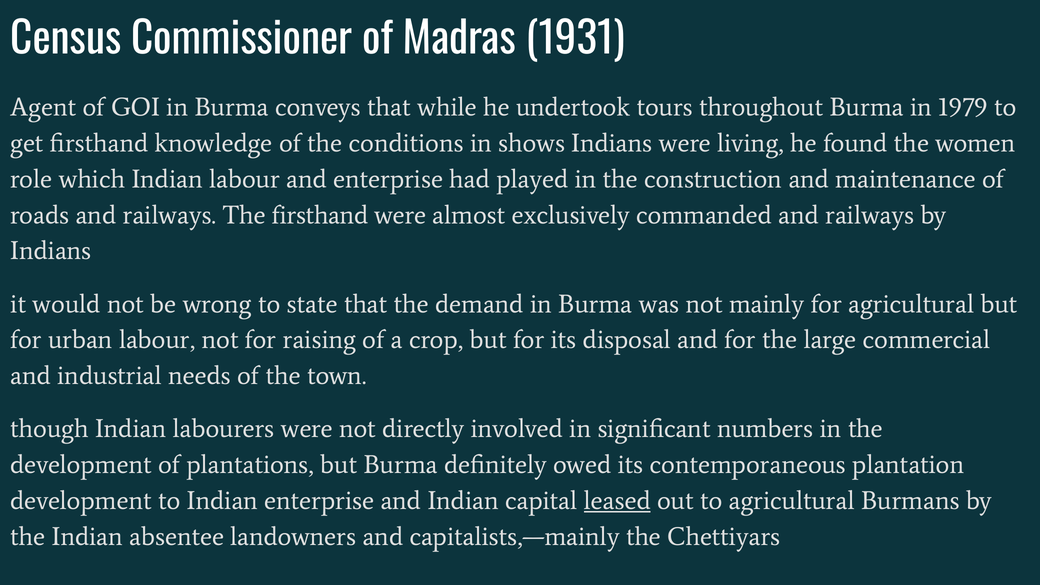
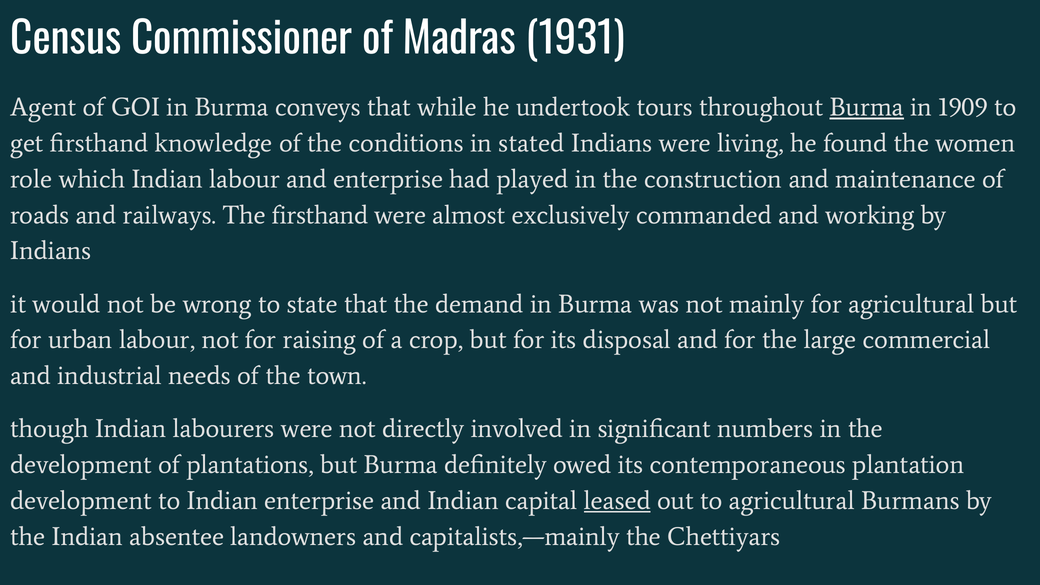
Burma underline: none -> present (867, 107)
1979: 1979 -> 1909 (963, 107)
shows: shows -> stated (531, 143)
commanded and railways: railways -> working (870, 215)
